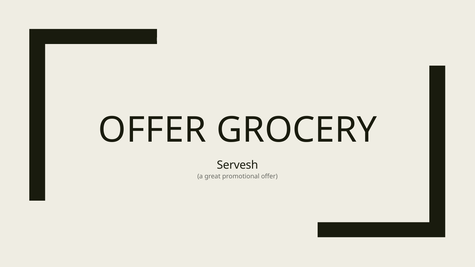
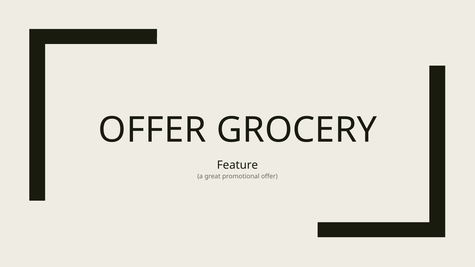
Servesh: Servesh -> Feature (237, 165)
